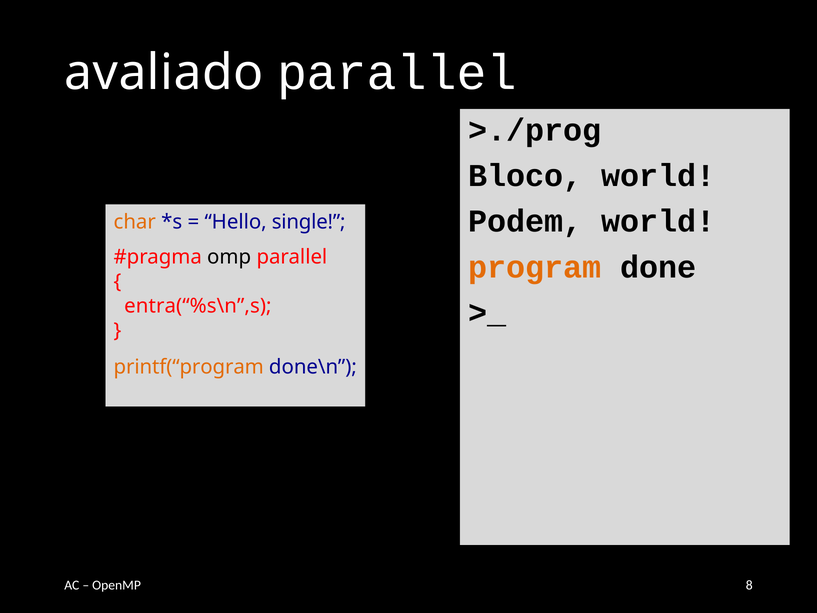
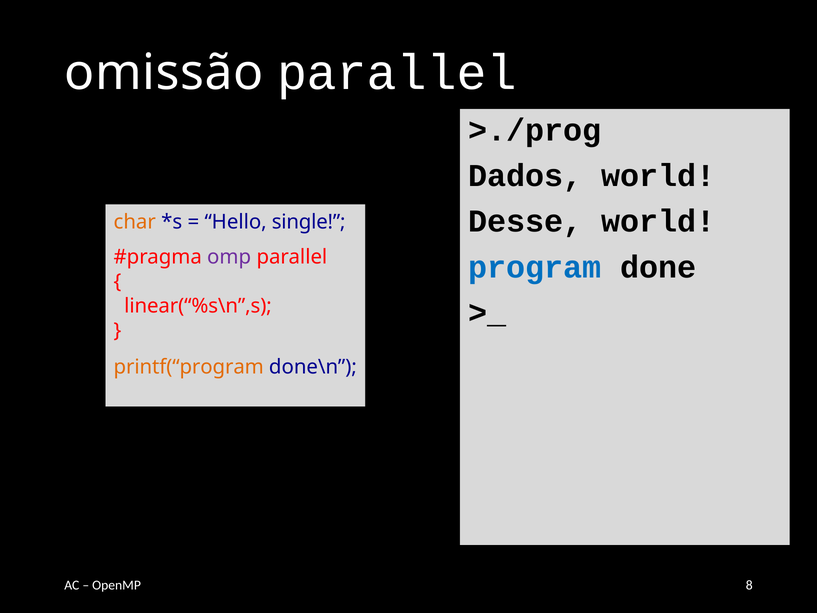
avaliado: avaliado -> omissão (164, 73)
Bloco: Bloco -> Dados (525, 176)
Podem: Podem -> Desse (525, 221)
omp colour: black -> purple (229, 257)
program colour: orange -> blue (535, 267)
entra(“%s\n”,s: entra(“%s\n”,s -> linear(“%s\n”,s (198, 306)
